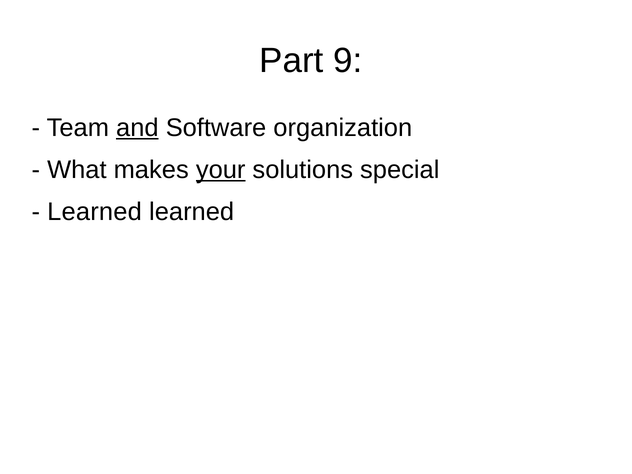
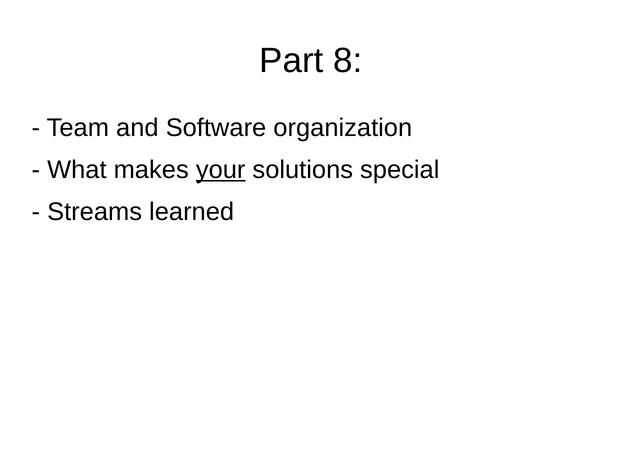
9: 9 -> 8 (348, 61)
and underline: present -> none (137, 128)
Learned: Learned -> Streams (95, 212)
